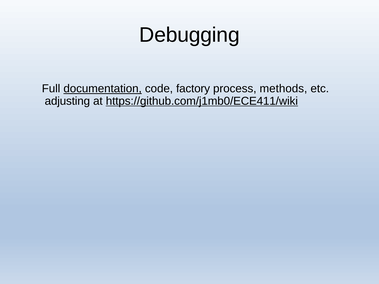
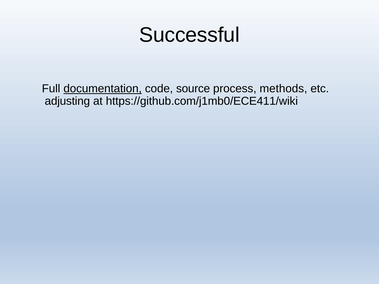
Debugging: Debugging -> Successful (189, 35)
factory: factory -> source (193, 89)
https://github.com/j1mb0/ECE411/wiki underline: present -> none (202, 101)
